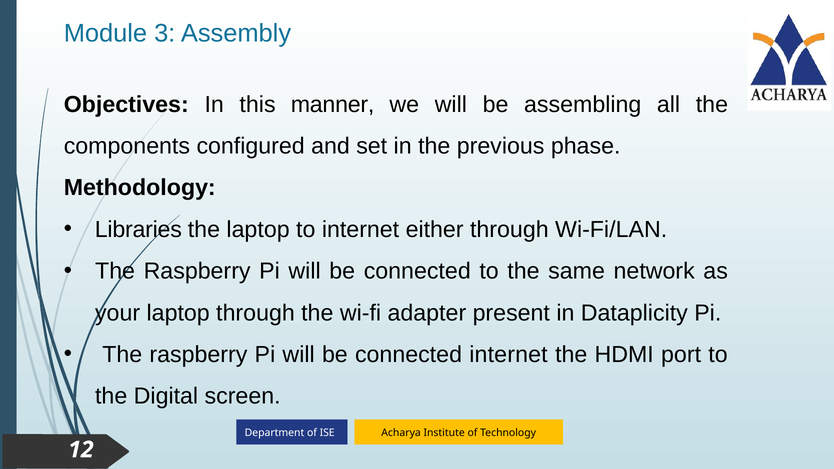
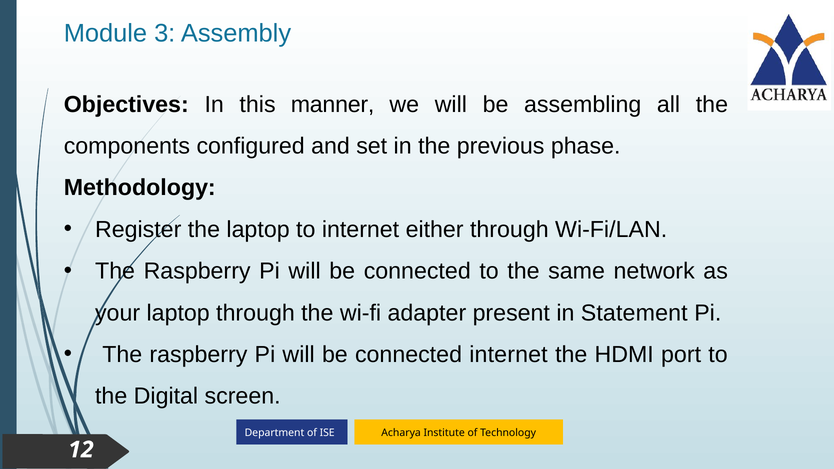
Libraries: Libraries -> Register (138, 230)
Dataplicity: Dataplicity -> Statement (634, 313)
